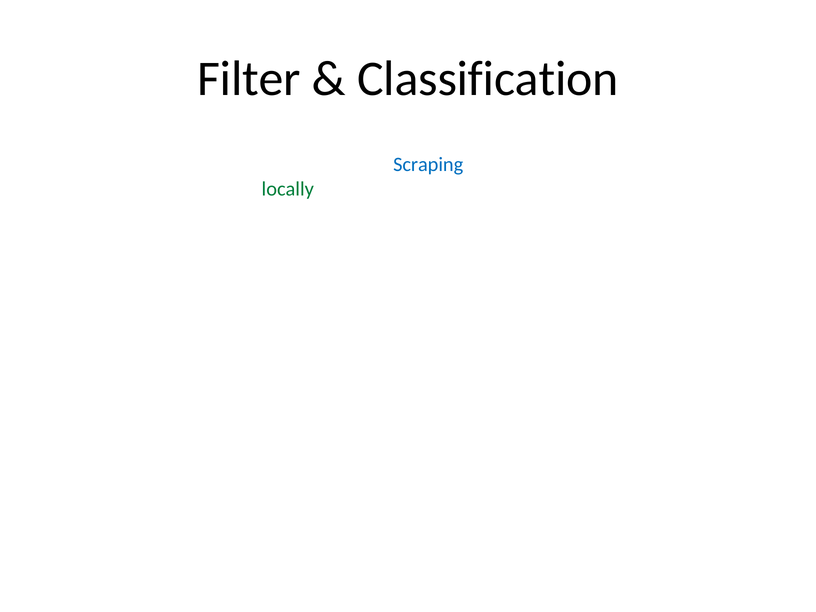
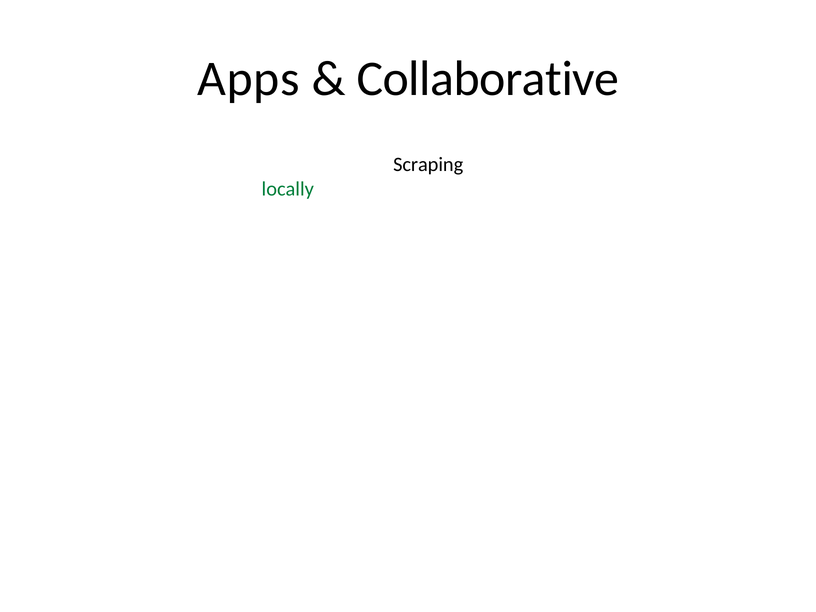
Filter: Filter -> Apps (249, 79)
Classification: Classification -> Collaborative (488, 79)
Scraping colour: blue -> black (428, 165)
